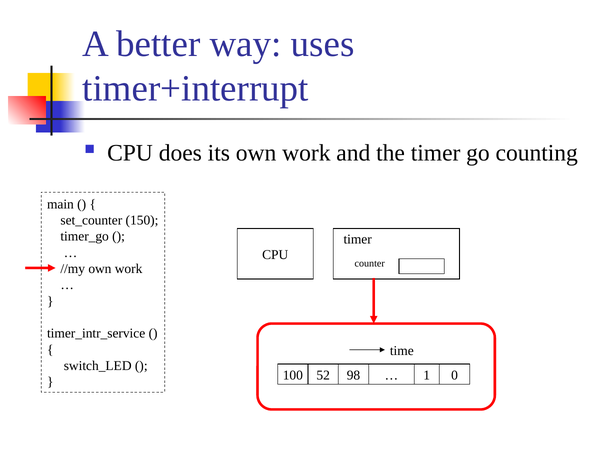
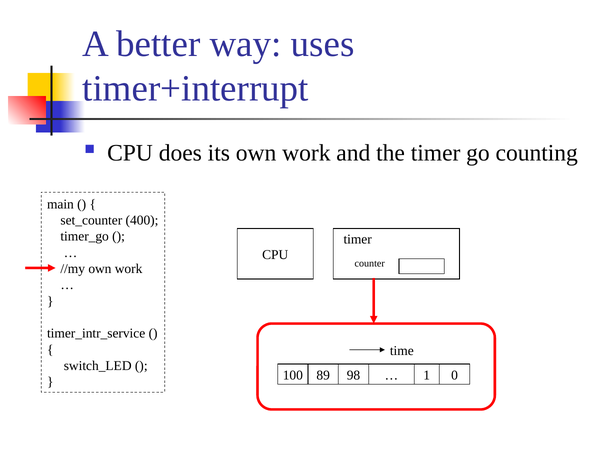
150: 150 -> 400 (142, 220)
52: 52 -> 89 (323, 375)
